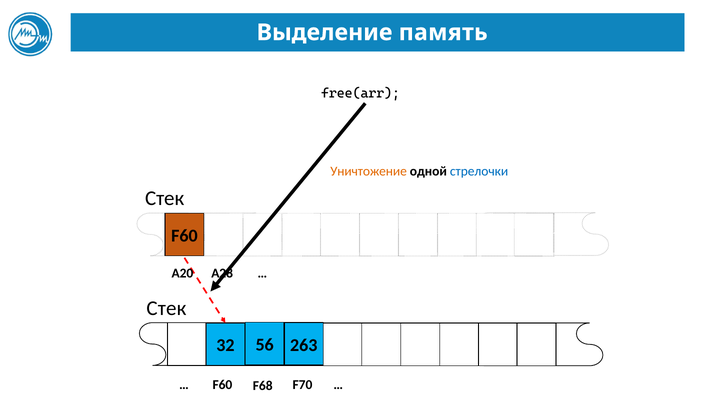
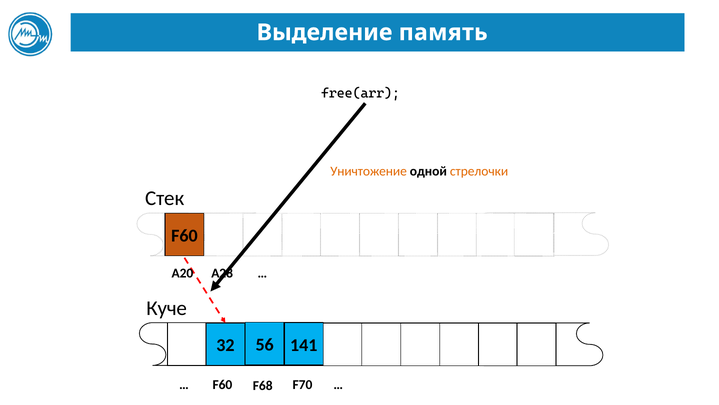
стрелочки colour: blue -> orange (479, 171)
Стек: Стек -> Куче (167, 308)
263: 263 -> 141 (304, 345)
